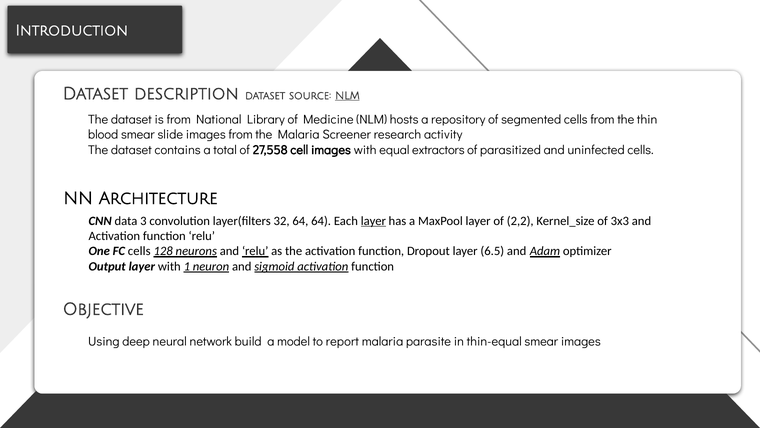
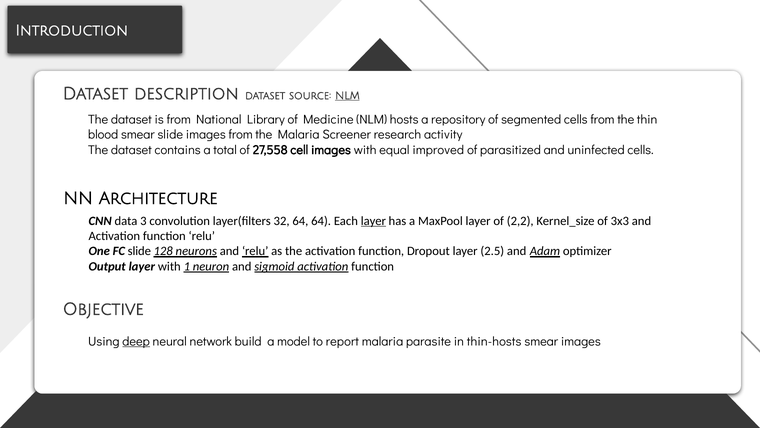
extractors: extractors -> improved (438, 150)
FC cells: cells -> slide (139, 251)
6.5: 6.5 -> 2.5 (492, 251)
deep underline: none -> present (136, 341)
thin-equal: thin-equal -> thin-hosts (494, 341)
